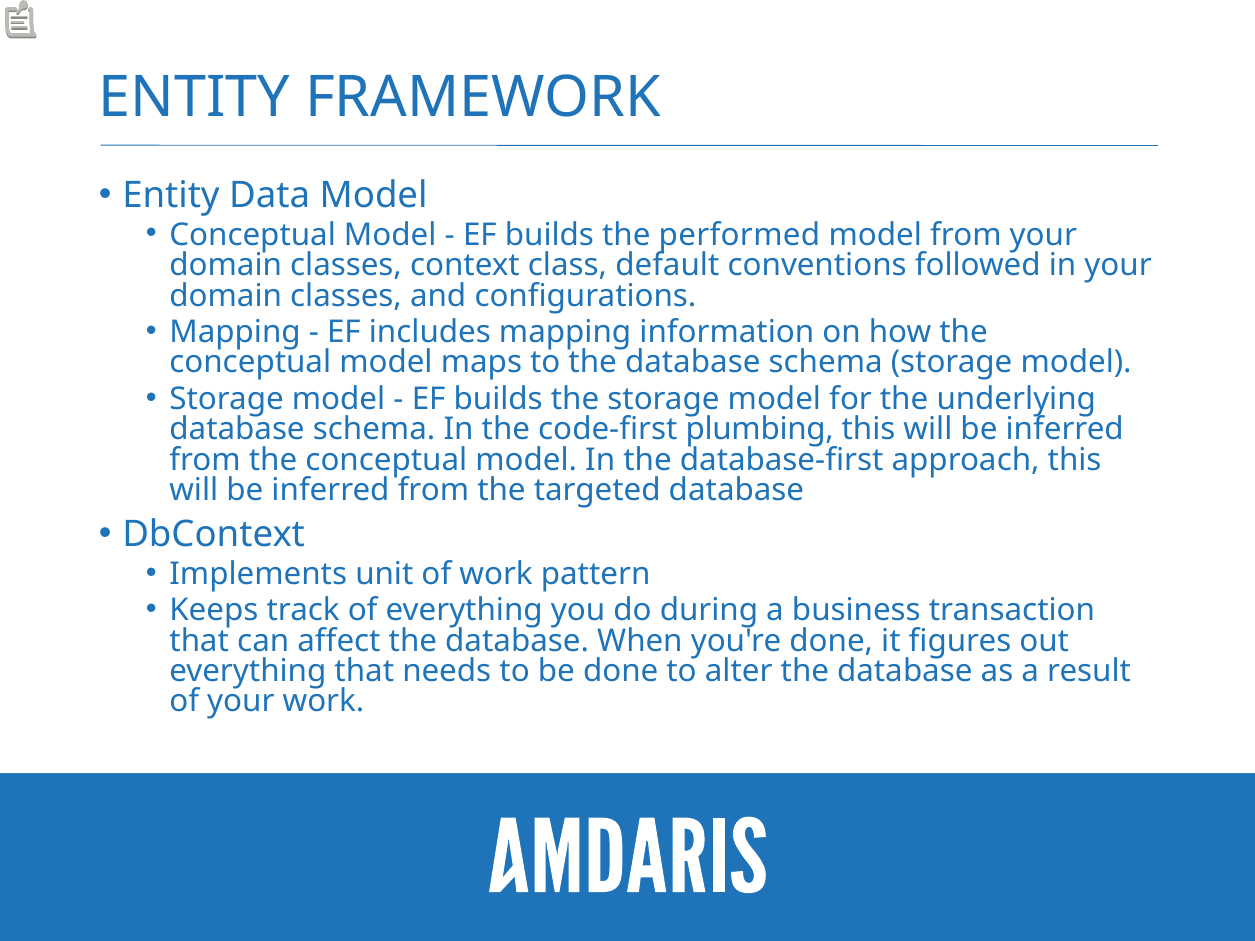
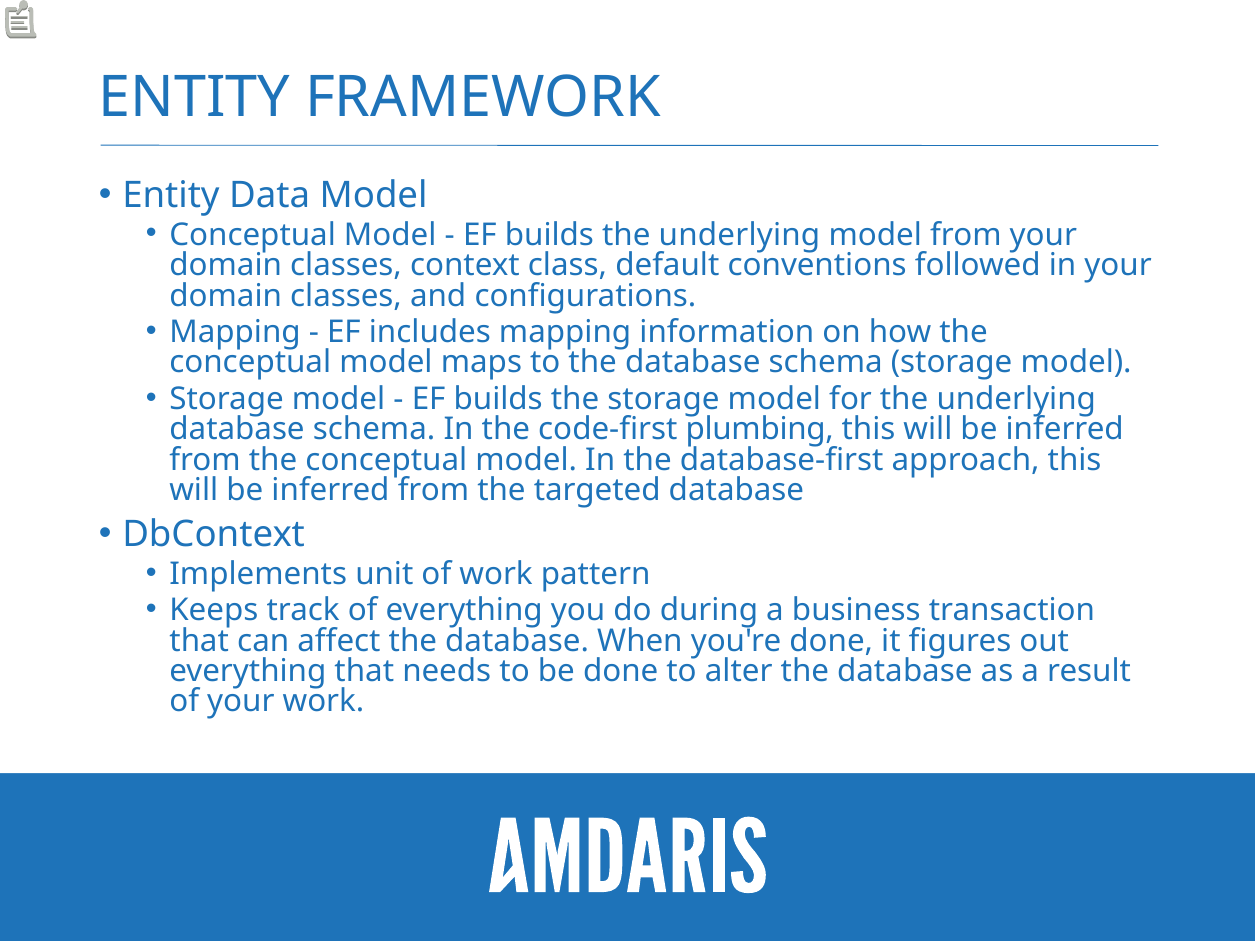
builds the performed: performed -> underlying (740, 235)
